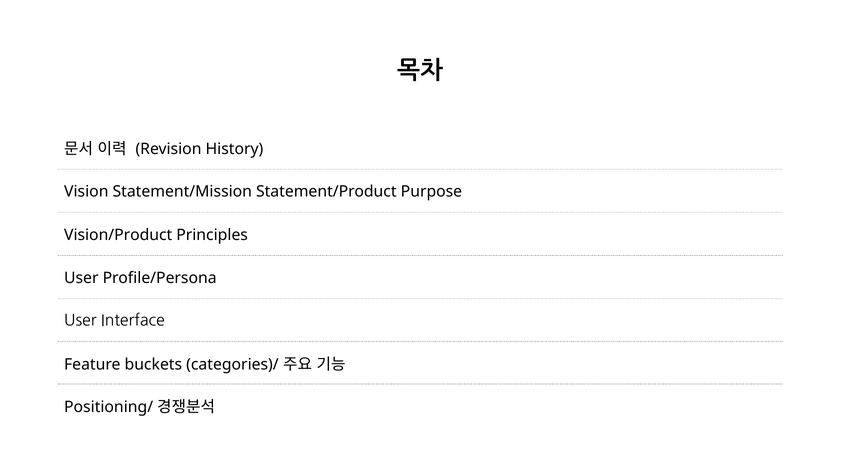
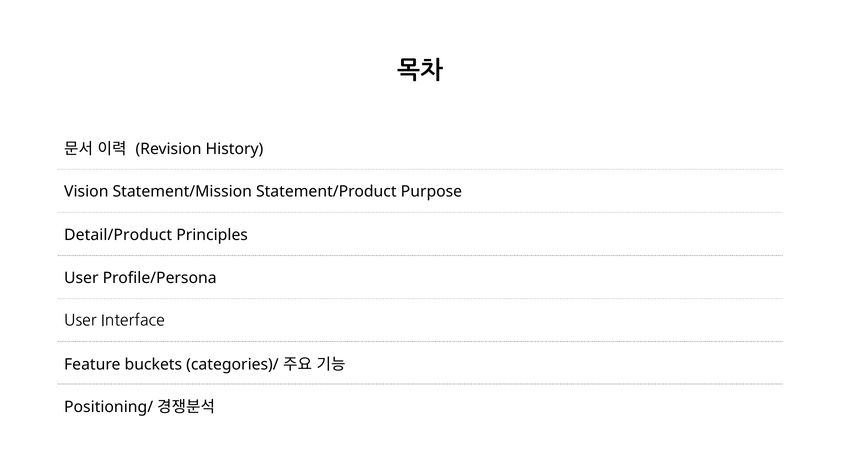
Vision/Product: Vision/Product -> Detail/Product (118, 235)
